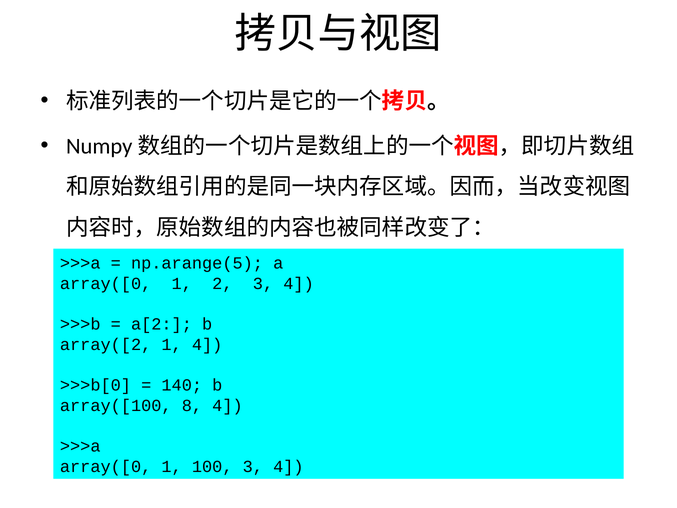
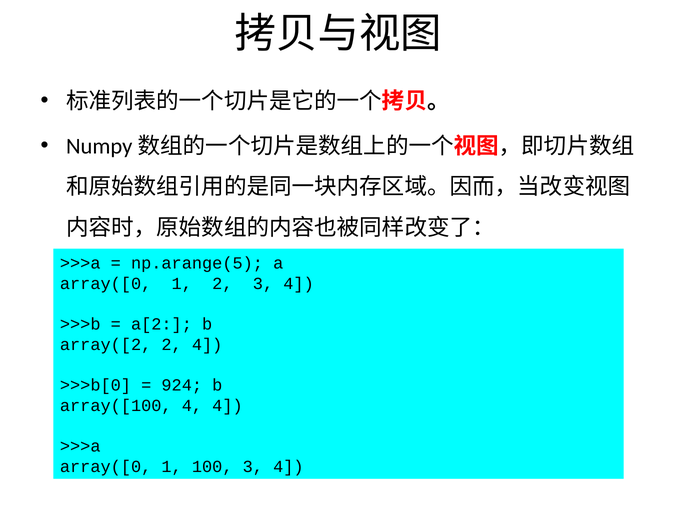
array([2 1: 1 -> 2 (172, 344)
140: 140 -> 924 (182, 385)
array([100 8: 8 -> 4 (192, 405)
